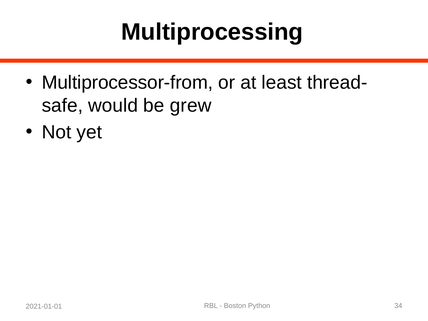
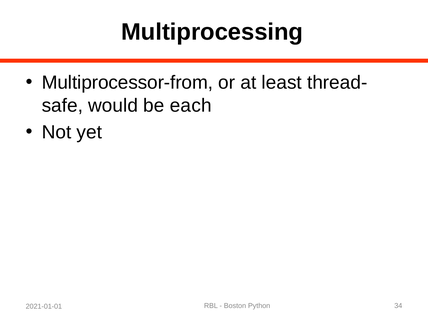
grew: grew -> each (191, 105)
